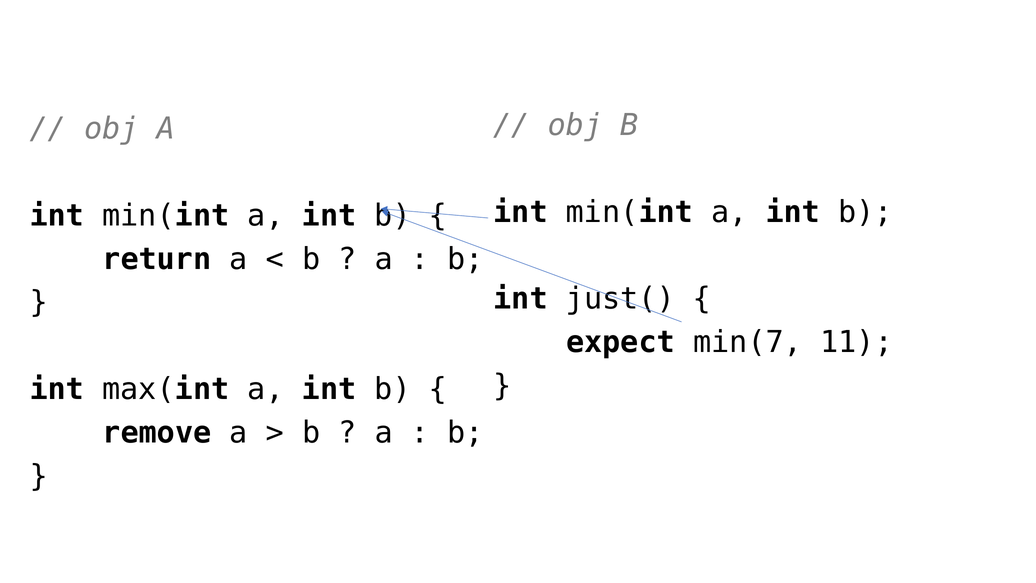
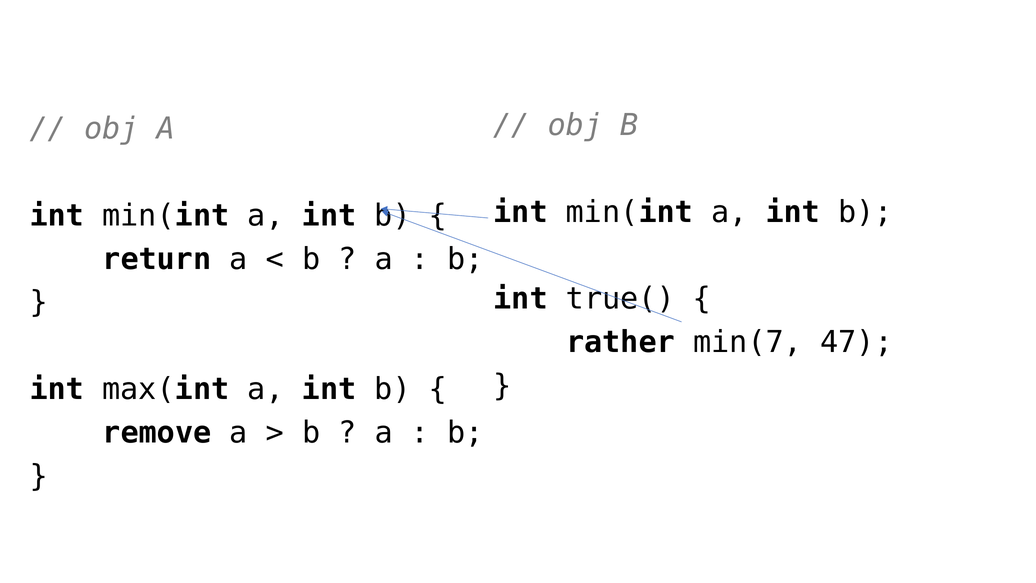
just(: just( -> true( (620, 299)
expect: expect -> rather (620, 342)
11: 11 -> 47 (856, 342)
